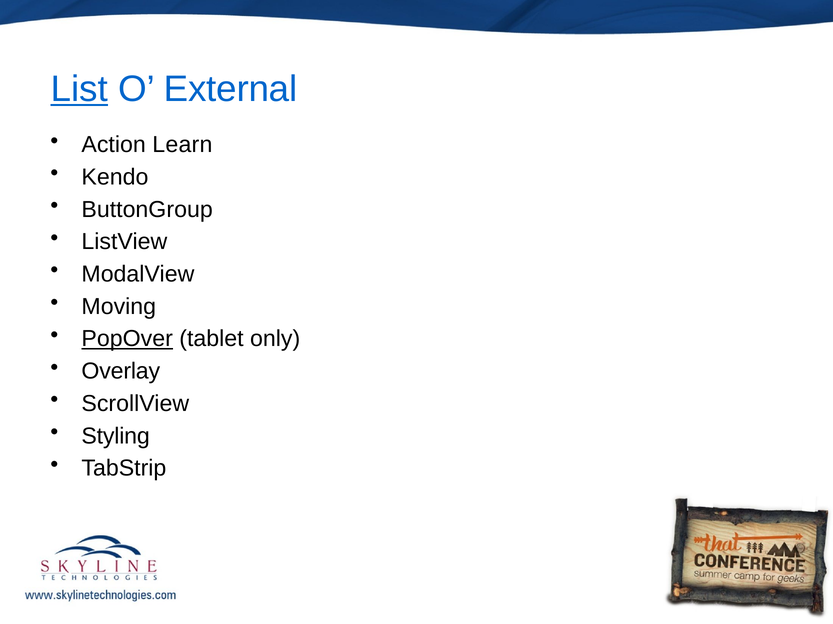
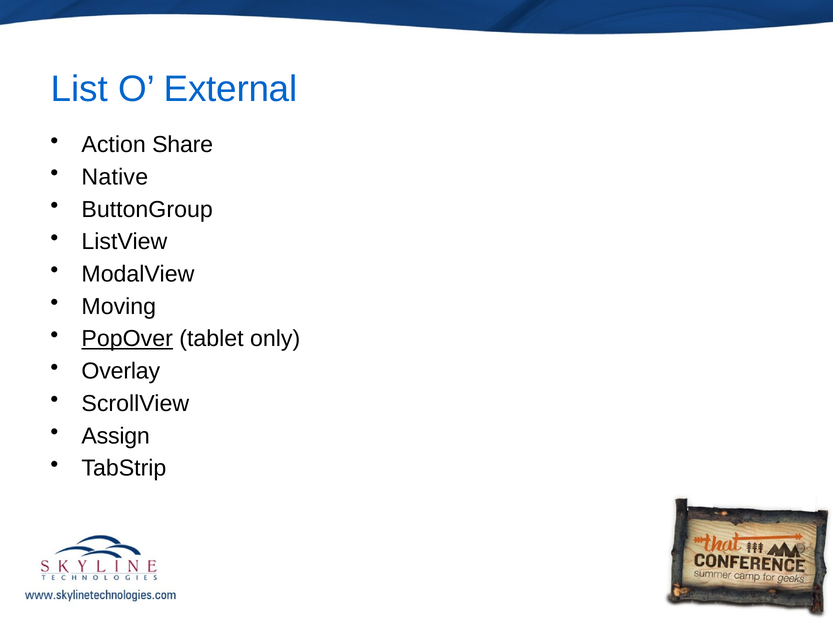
List underline: present -> none (79, 89)
Learn: Learn -> Share (183, 145)
Kendo: Kendo -> Native (115, 177)
Styling: Styling -> Assign (116, 436)
